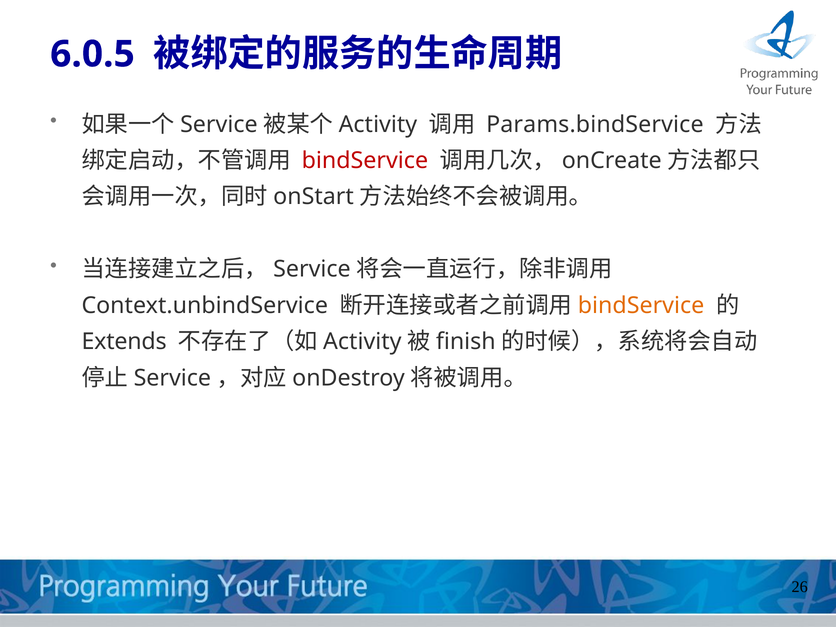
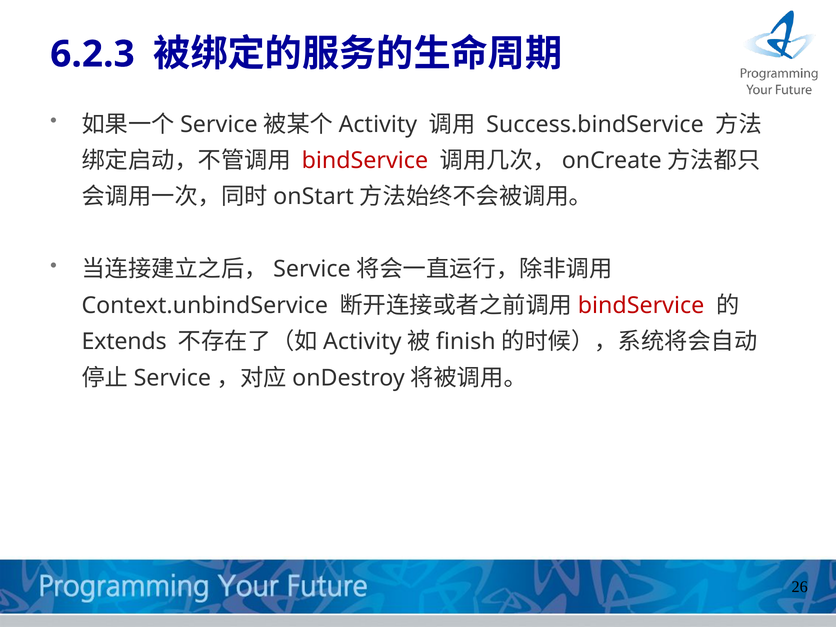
6.0.5: 6.0.5 -> 6.2.3 (92, 54)
Params.bindService: Params.bindService -> Success.bindService (595, 124)
bindService colour: orange -> red (641, 306)
